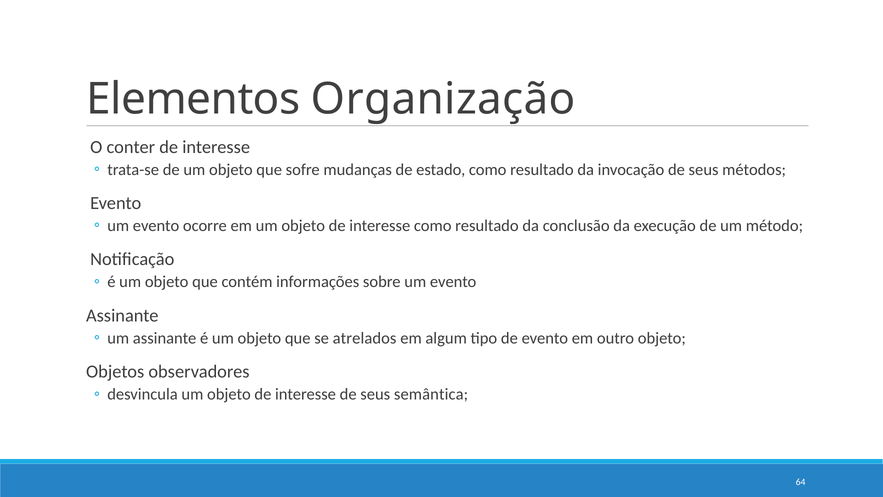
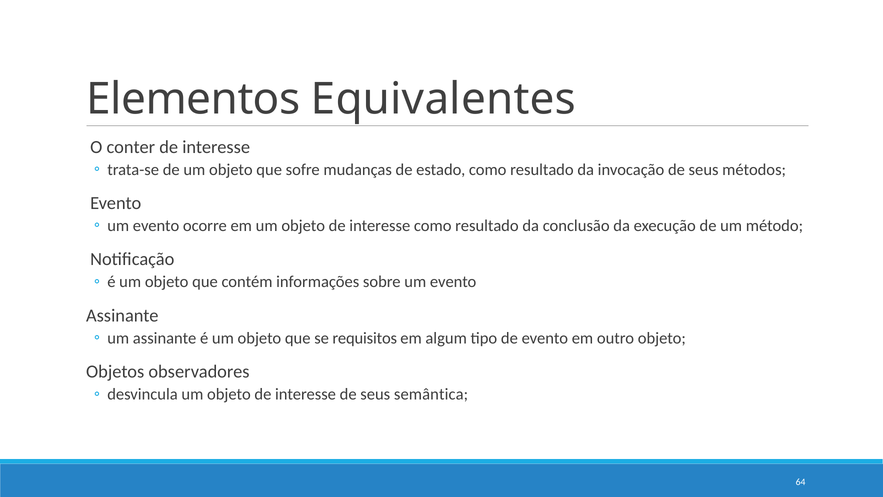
Organização: Organização -> Equivalentes (443, 99)
atrelados: atrelados -> requisitos (365, 338)
